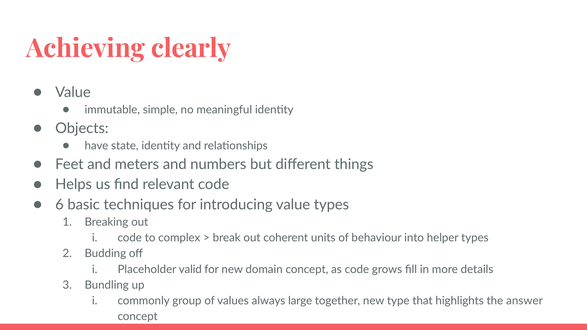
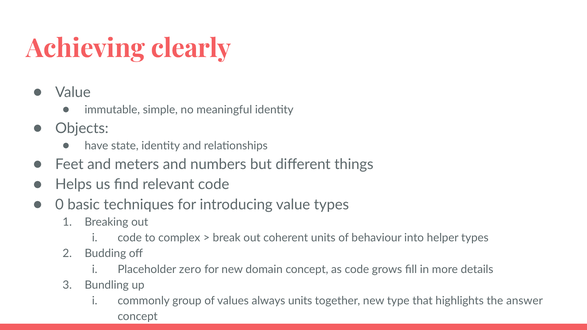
6: 6 -> 0 (59, 205)
valid: valid -> zero (190, 269)
always large: large -> units (300, 301)
